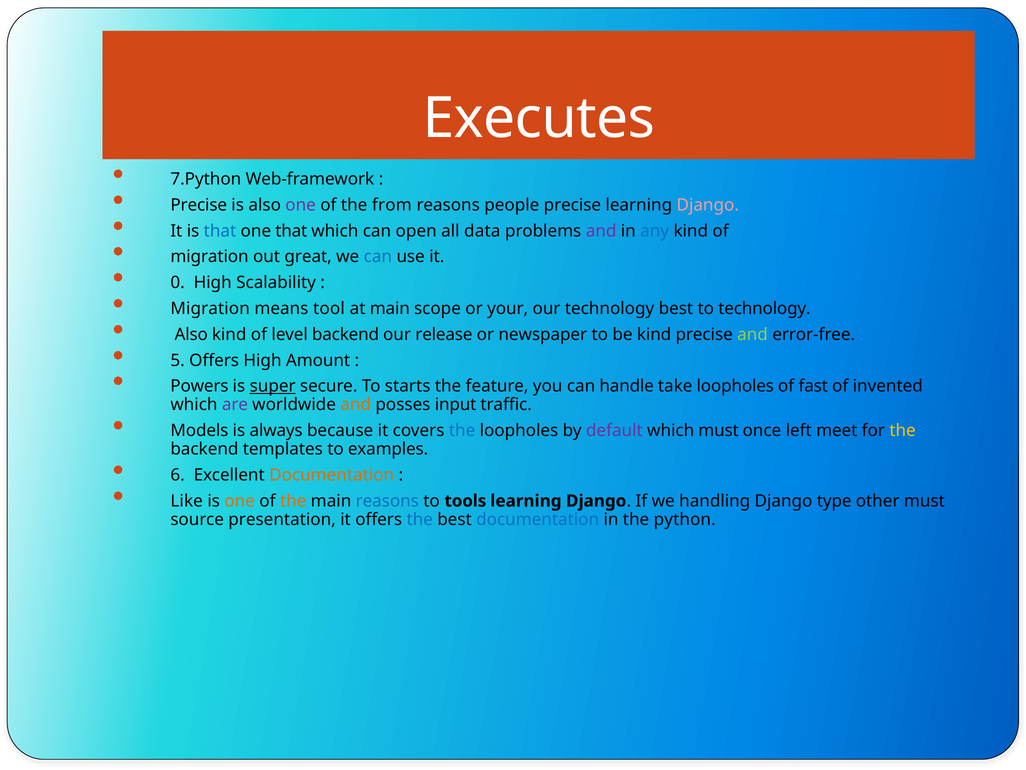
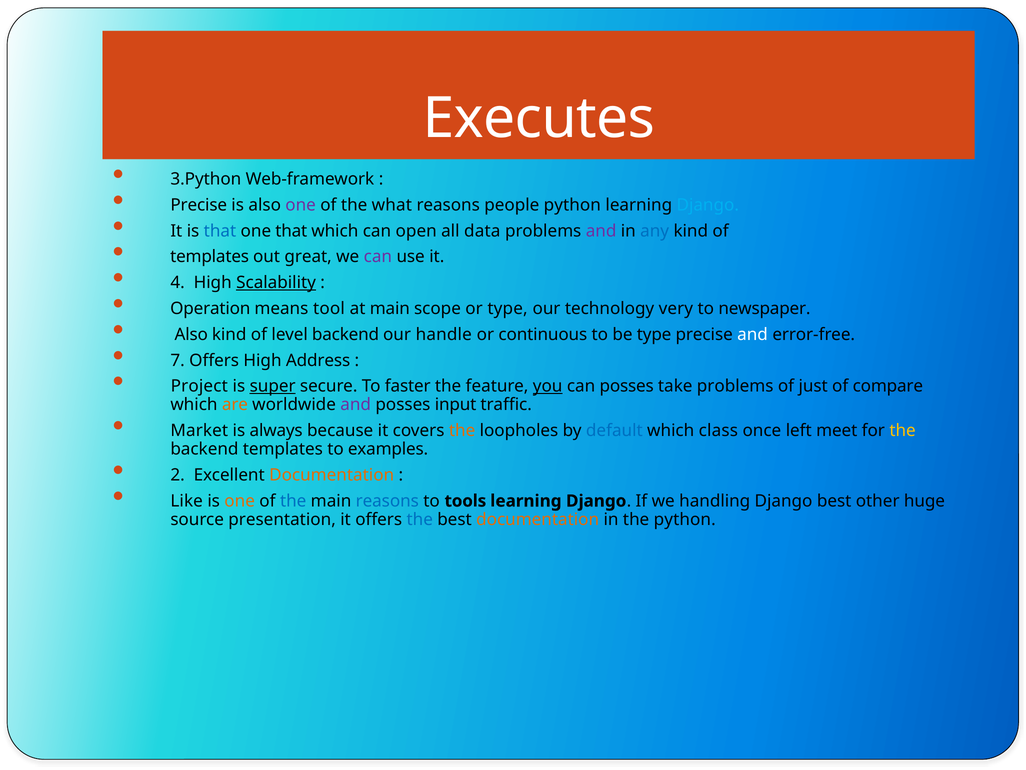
7.Python: 7.Python -> 3.Python (206, 179)
from: from -> what (392, 205)
people precise: precise -> python (572, 205)
Django colour: pink -> light blue (708, 205)
migration: migration -> templates (210, 257)
can colour: blue -> purple (378, 257)
0: 0 -> 4 (178, 283)
Scalability underline: none -> present (276, 283)
Migration: Migration -> Operation (210, 308)
or your: your -> type (508, 308)
technology best: best -> very (676, 308)
to technology: technology -> newspaper (764, 308)
release: release -> handle (444, 334)
newspaper: newspaper -> continuous (543, 334)
be kind: kind -> type (654, 334)
and colour: light green -> white (753, 334)
5: 5 -> 7 (178, 360)
Amount: Amount -> Address (318, 360)
Powers: Powers -> Project (199, 386)
starts: starts -> faster (408, 386)
you underline: none -> present (548, 386)
can handle: handle -> posses (627, 386)
take loopholes: loopholes -> problems (735, 386)
fast: fast -> just (813, 386)
invented: invented -> compare (888, 386)
are colour: purple -> orange (235, 405)
and colour: orange -> purple (356, 405)
Models: Models -> Market (199, 430)
the colour: blue -> orange (462, 430)
default colour: purple -> blue (614, 430)
which must: must -> class (718, 430)
6: 6 -> 2 (178, 475)
the colour: orange -> blue (293, 501)
Django type: type -> best (834, 501)
other must: must -> huge (924, 501)
documentation colour: blue -> orange (538, 519)
